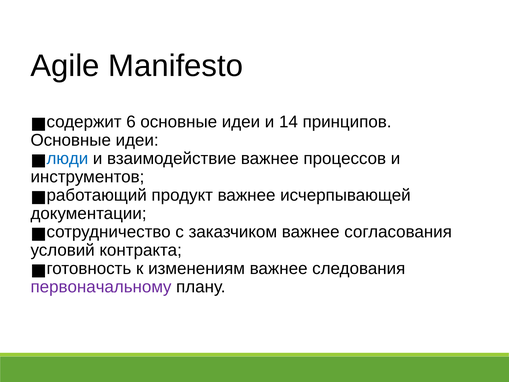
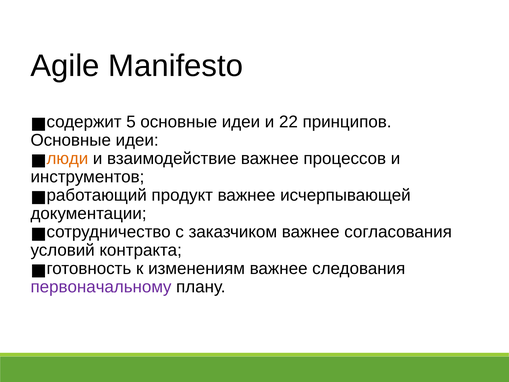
6: 6 -> 5 (131, 122)
14: 14 -> 22 (288, 122)
люди colour: blue -> orange (67, 159)
